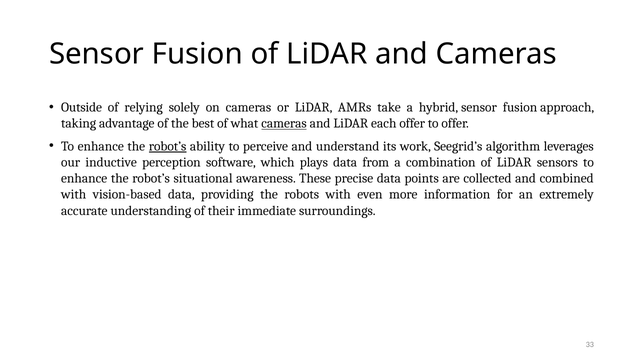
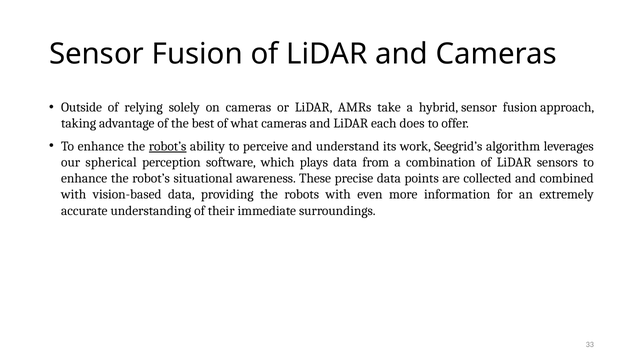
cameras underline: present -> none (284, 124)
each offer: offer -> does (412, 124)
inductive: inductive -> spherical (111, 163)
